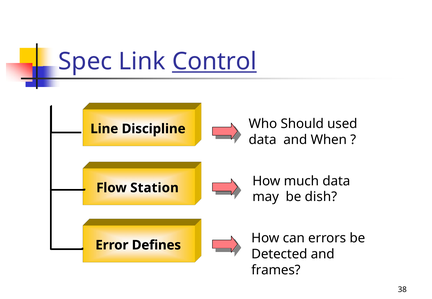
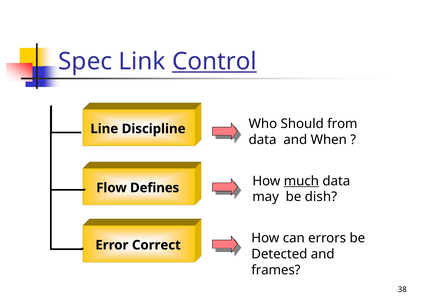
used: used -> from (342, 124)
much underline: none -> present (301, 181)
Station: Station -> Defines (155, 188)
Defines: Defines -> Correct (156, 245)
